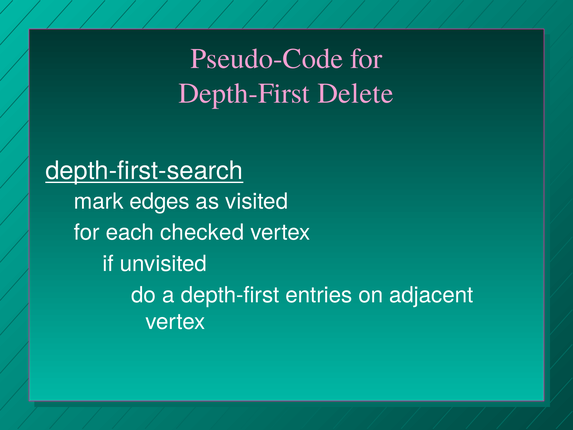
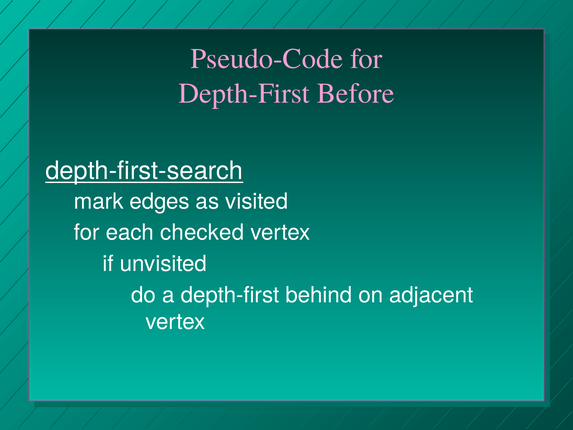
Delete: Delete -> Before (356, 93)
entries: entries -> behind (319, 295)
